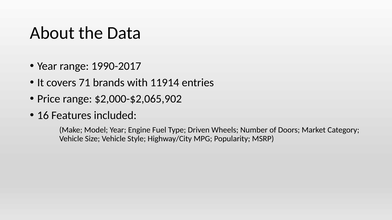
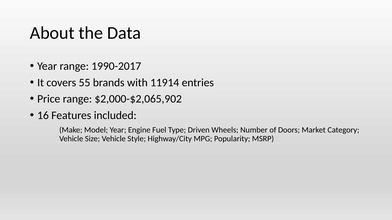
71: 71 -> 55 (85, 83)
